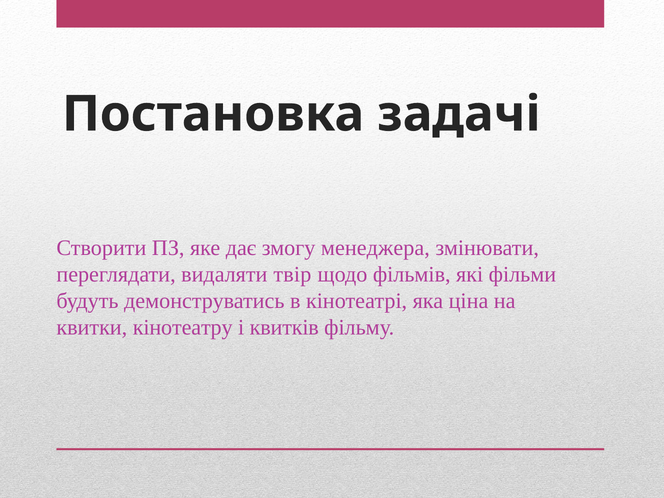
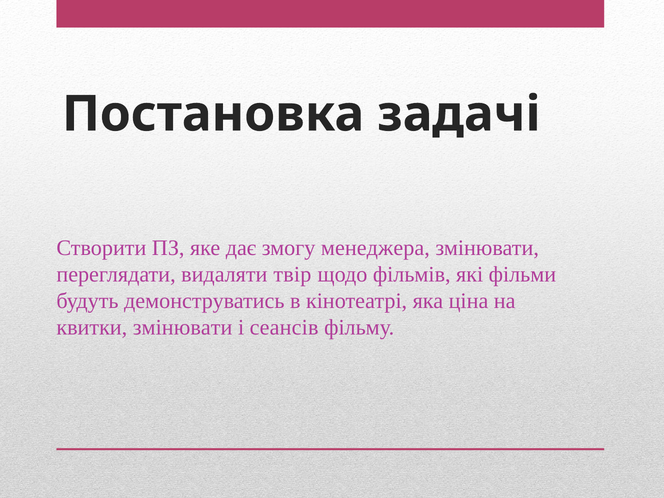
квитки кінотеатру: кінотеатру -> змінювати (183, 327)
квитків: квитків -> сеансів (284, 327)
